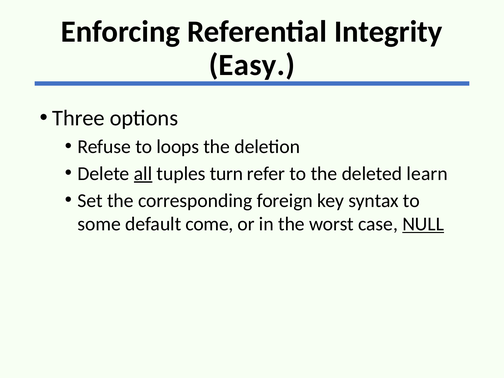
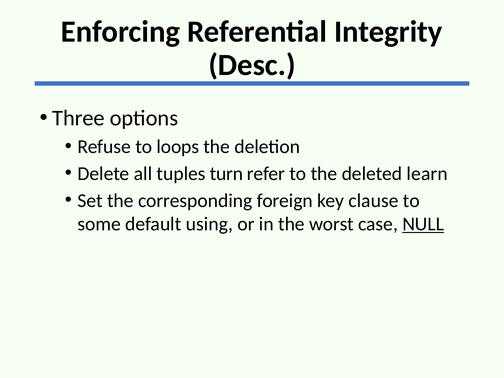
Easy: Easy -> Desc (252, 65)
all underline: present -> none (143, 174)
syntax: syntax -> clause (373, 201)
come: come -> using (209, 224)
